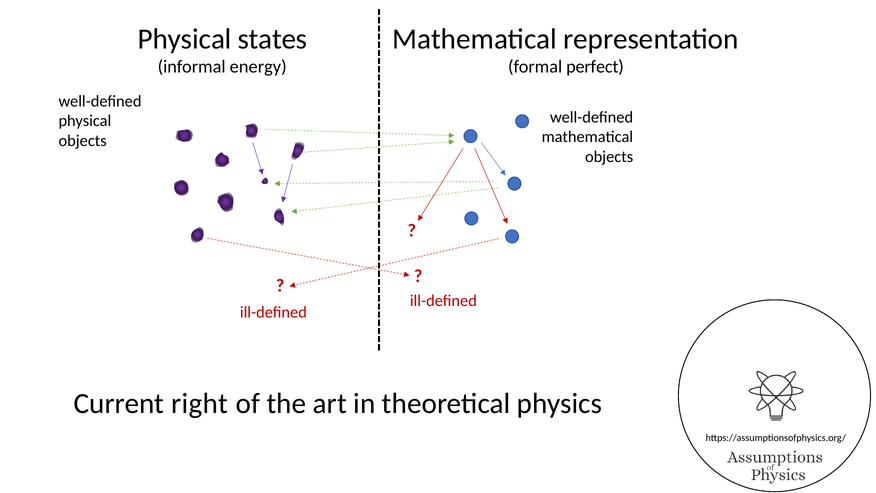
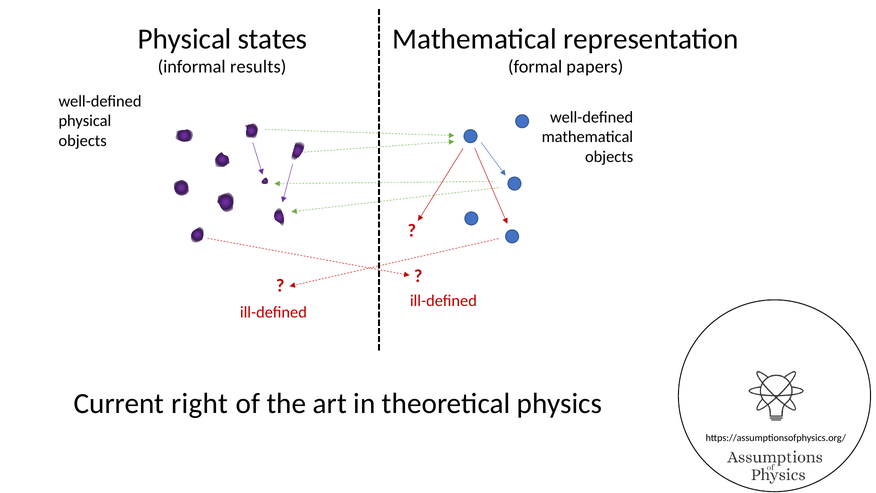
perfect: perfect -> papers (595, 67)
energy: energy -> results (258, 67)
